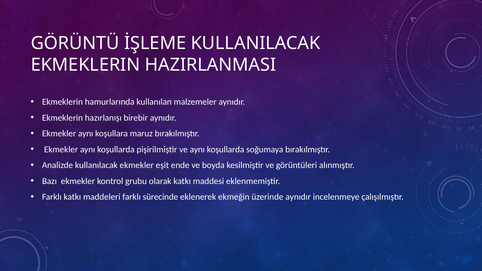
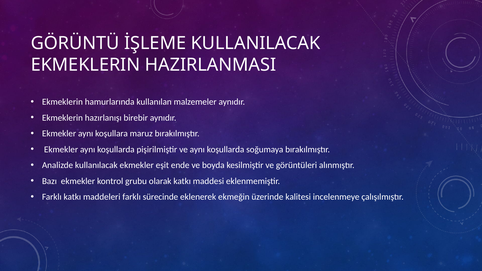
üzerinde aynıdır: aynıdır -> kalitesi (298, 197)
